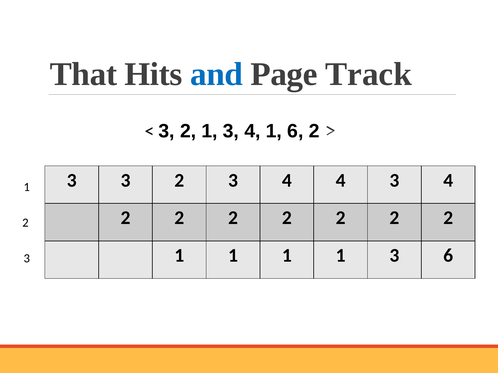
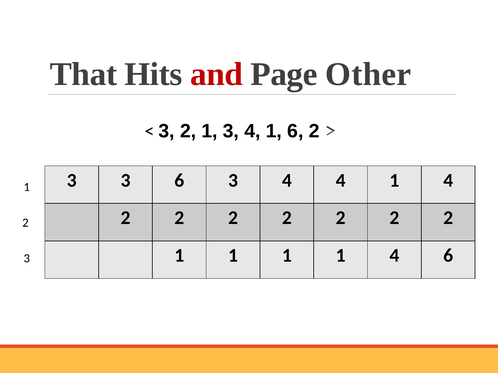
and colour: blue -> red (217, 74)
Track: Track -> Other (368, 74)
3 3 2: 2 -> 6 (179, 181)
4 4 3: 3 -> 1 (394, 181)
1 1 3: 3 -> 4 (394, 256)
